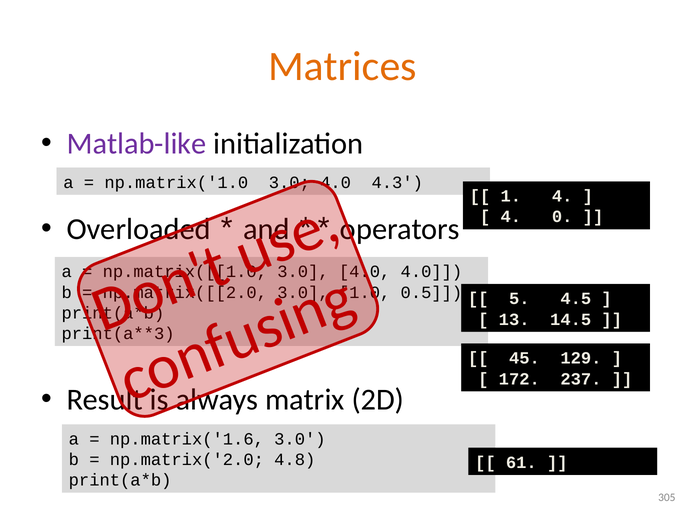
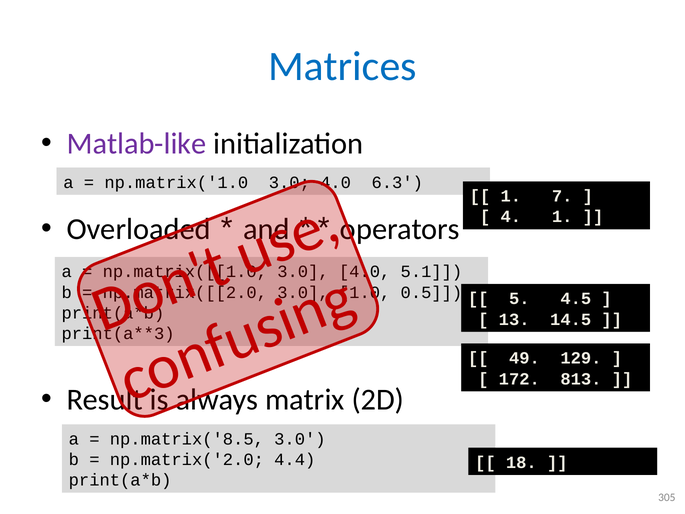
Matrices colour: orange -> blue (342, 66)
4.3: 4.3 -> 6.3 (397, 182)
1 4: 4 -> 7 (562, 196)
4 0: 0 -> 1 (562, 217)
4.0: 4.0 -> 5.1 (431, 272)
45: 45 -> 49 (524, 358)
237: 237 -> 813 (581, 379)
np.matrix('1.6: np.matrix('1.6 -> np.matrix('8.5 (187, 439)
4.8: 4.8 -> 4.4 (295, 459)
61: 61 -> 18 (521, 462)
